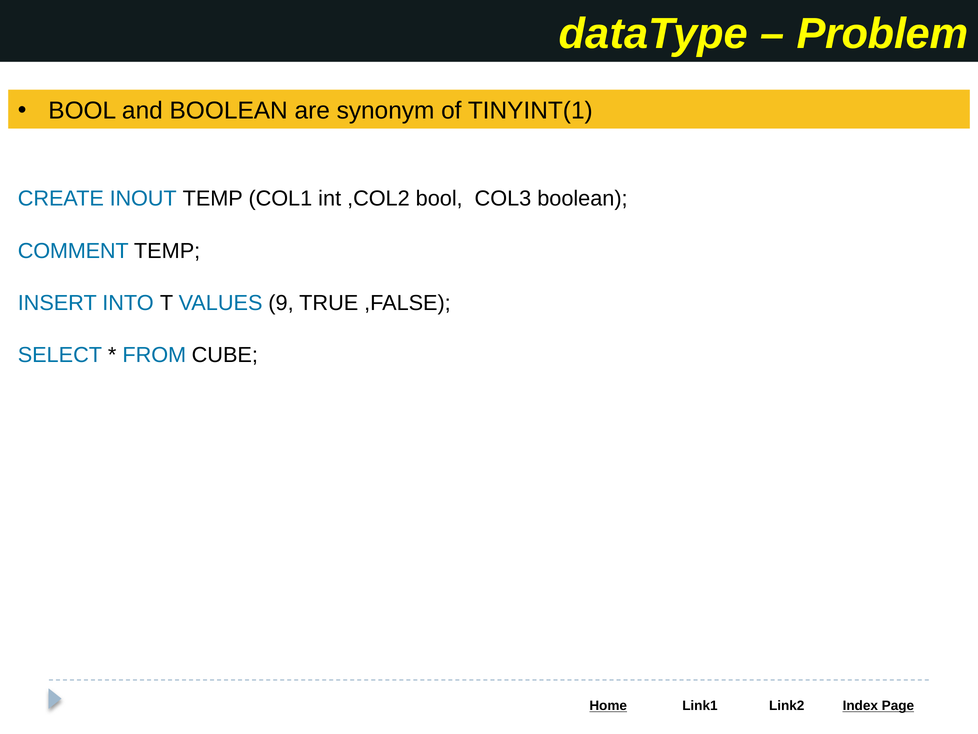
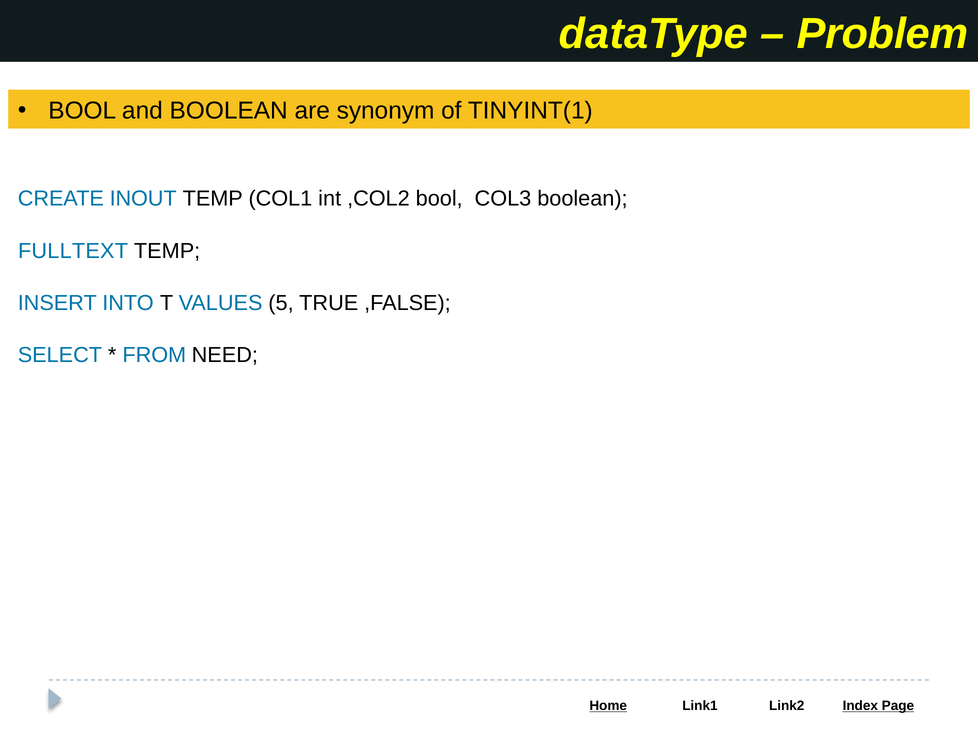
COMMENT: COMMENT -> FULLTEXT (73, 251)
9: 9 -> 5 (281, 303)
CUBE: CUBE -> NEED (225, 355)
